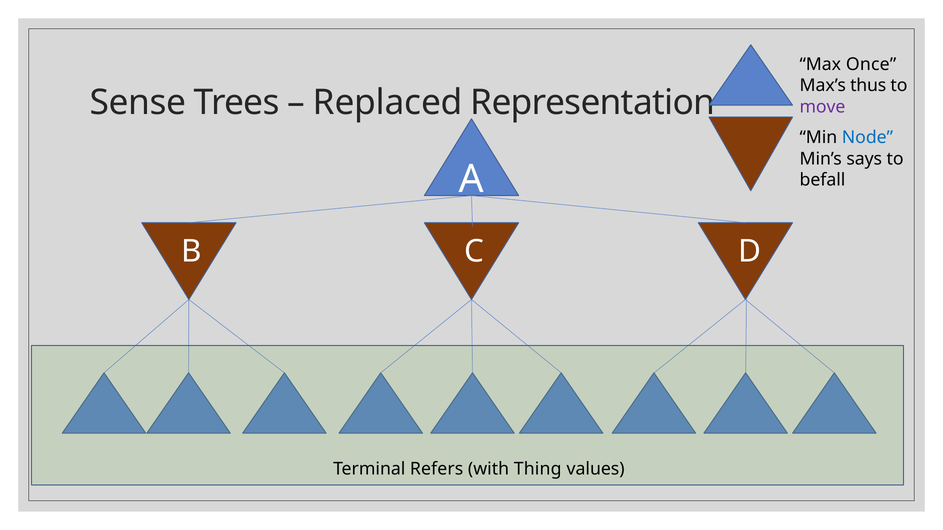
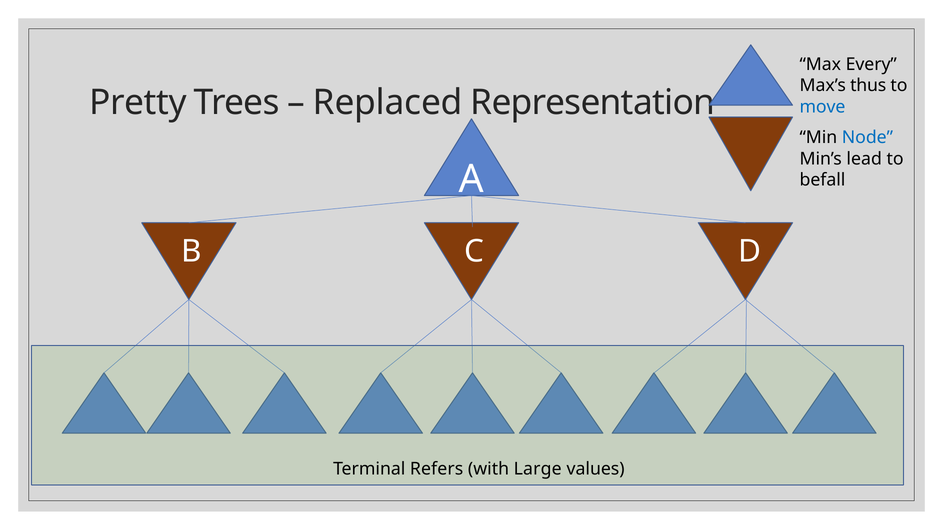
Once: Once -> Every (871, 64)
Sense: Sense -> Pretty (138, 102)
move colour: purple -> blue (822, 107)
says: says -> lead (864, 159)
Thing: Thing -> Large (538, 469)
